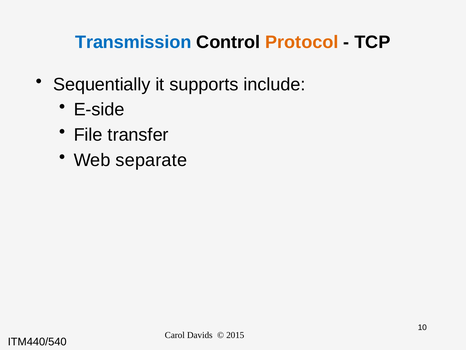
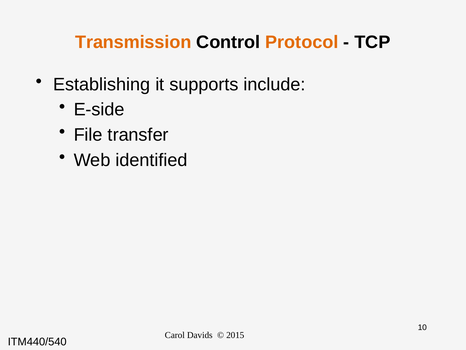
Transmission colour: blue -> orange (133, 42)
Sequentially: Sequentially -> Establishing (102, 84)
separate: separate -> identified (151, 160)
